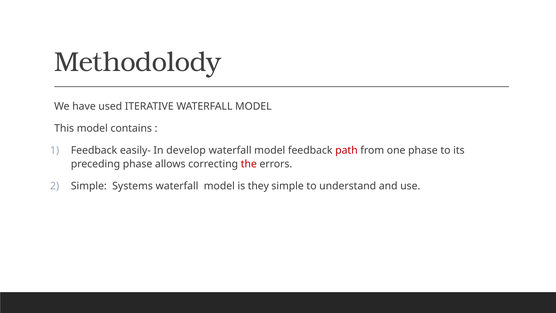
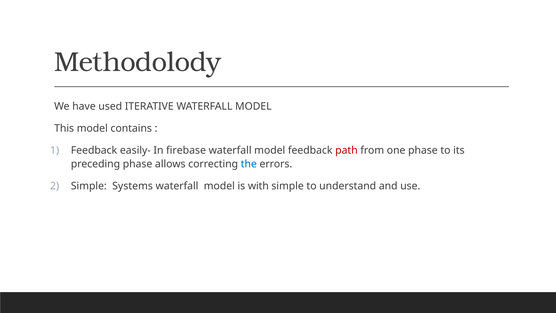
develop: develop -> firebase (186, 150)
the colour: red -> blue (249, 164)
they: they -> with (258, 186)
